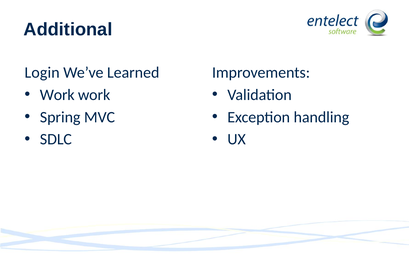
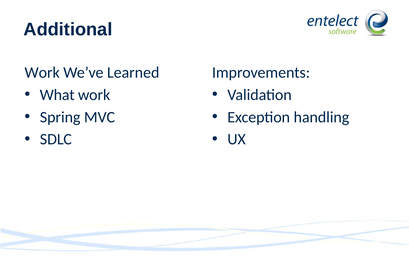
Login: Login -> Work (42, 72)
Work: Work -> What (57, 95)
